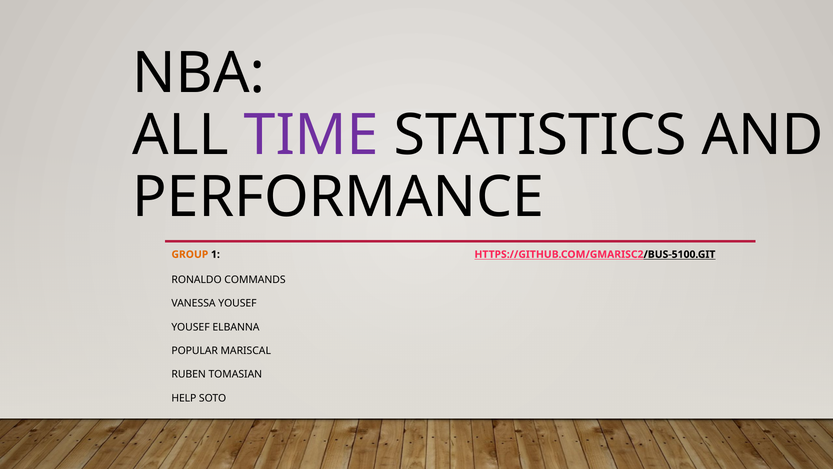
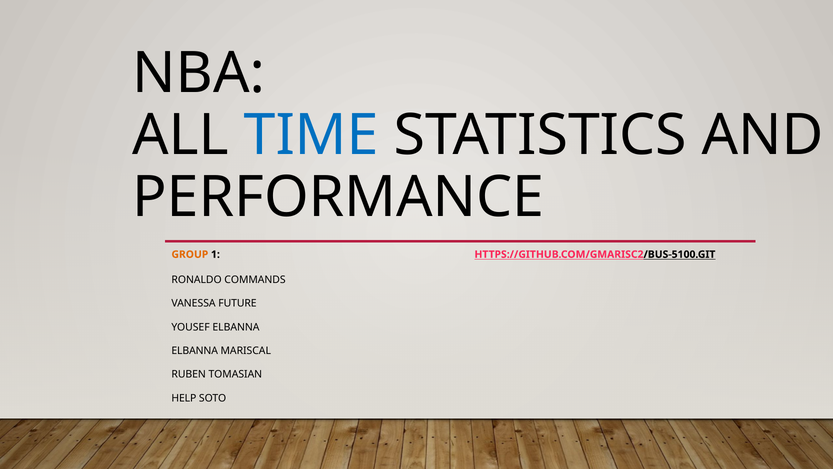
TIME colour: purple -> blue (311, 135)
VANESSA YOUSEF: YOUSEF -> FUTURE (237, 303)
POPULAR: POPULAR -> ELBANNA (195, 351)
